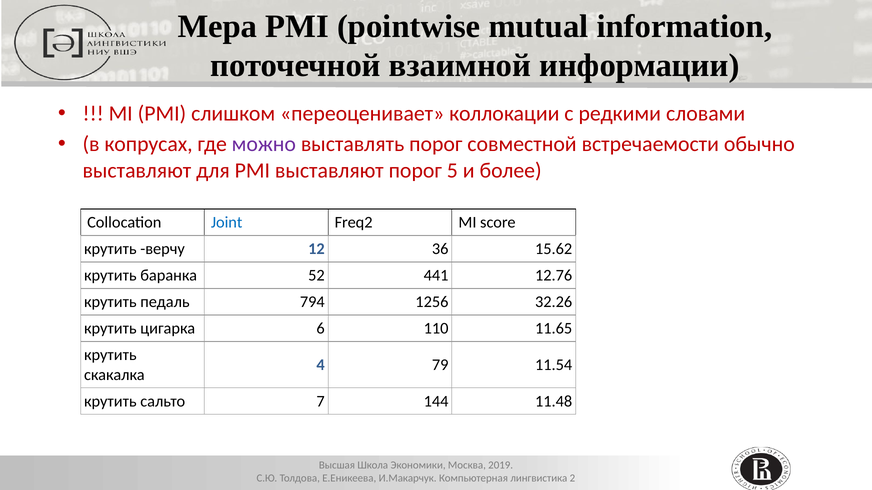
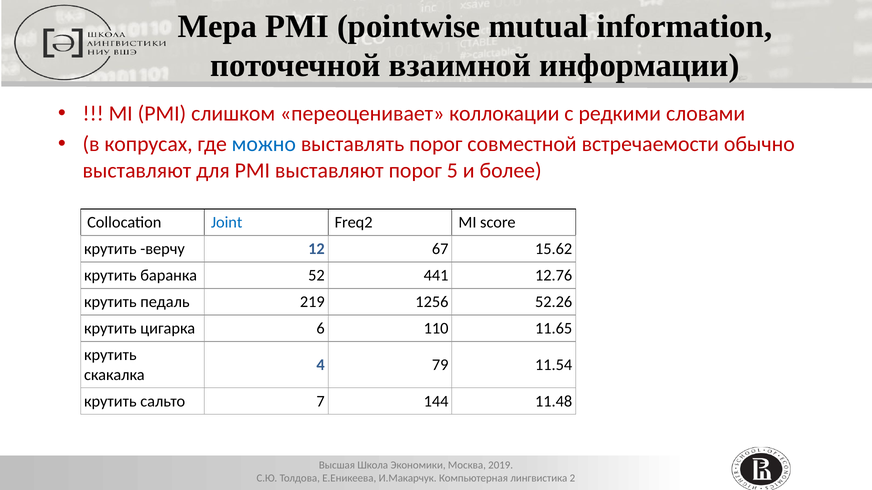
можно colour: purple -> blue (264, 144)
36: 36 -> 67 (440, 249)
794: 794 -> 219 (312, 302)
32.26: 32.26 -> 52.26 (554, 302)
